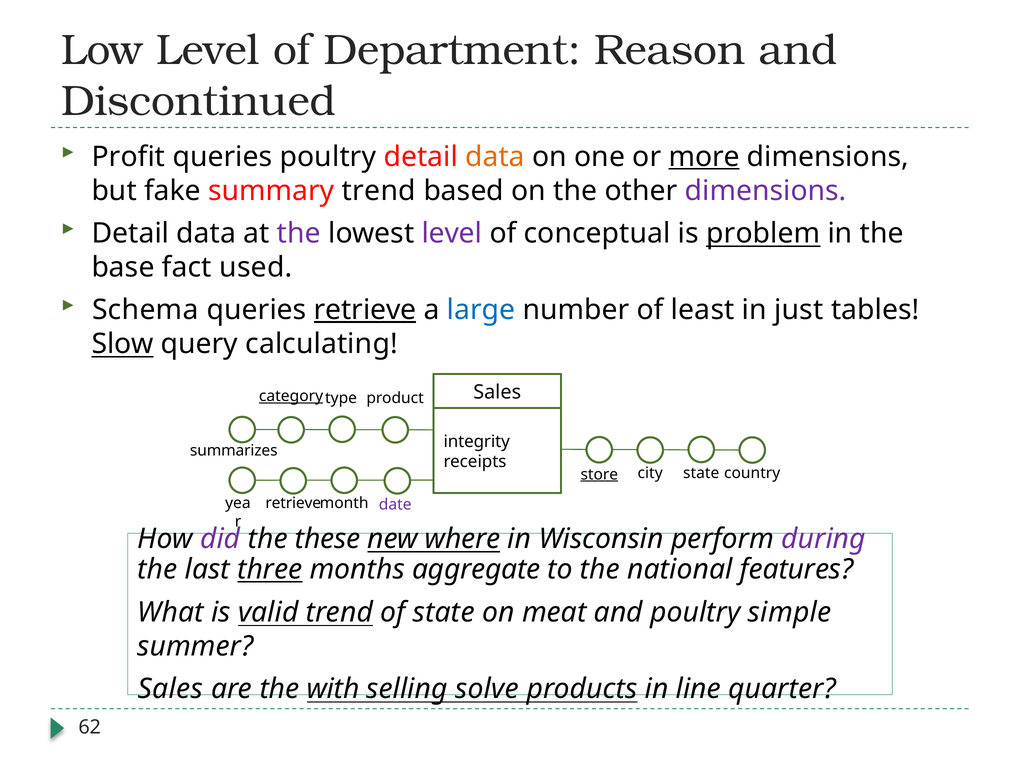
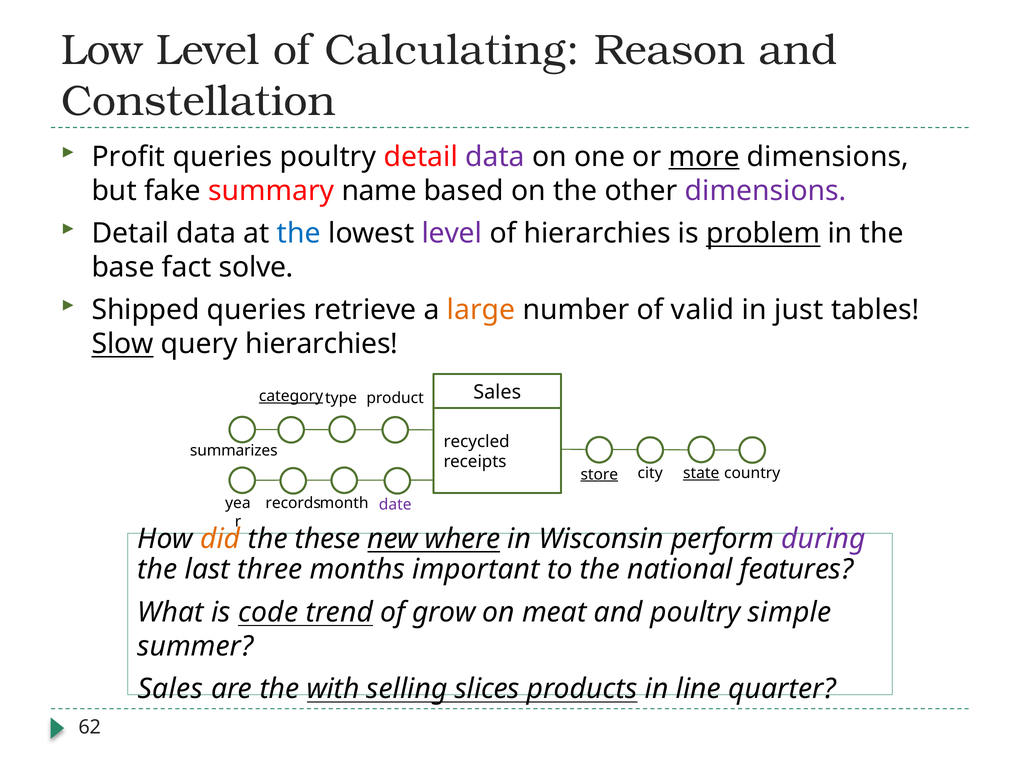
Department: Department -> Calculating (452, 50)
Discontinued: Discontinued -> Constellation (198, 101)
data colour: orange -> purple (495, 157)
summary trend: trend -> name (379, 191)
the colour: purple -> blue (299, 233)
of conceptual: conceptual -> hierarchies (597, 233)
used: used -> solve (256, 267)
Schema: Schema -> Shipped (146, 310)
retrieve underline: present -> none (365, 310)
large colour: blue -> orange (481, 310)
least: least -> valid (703, 310)
query calculating: calculating -> hierarchies (322, 344)
integrity: integrity -> recycled (477, 441)
state underline: none -> present (701, 473)
retrieve: retrieve -> records (293, 503)
did colour: purple -> orange (220, 539)
three underline: present -> none (270, 570)
aggregate: aggregate -> important (476, 570)
valid: valid -> code (268, 613)
of state: state -> grow (444, 613)
solve: solve -> slices (487, 689)
